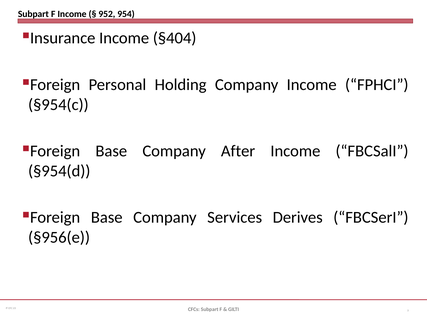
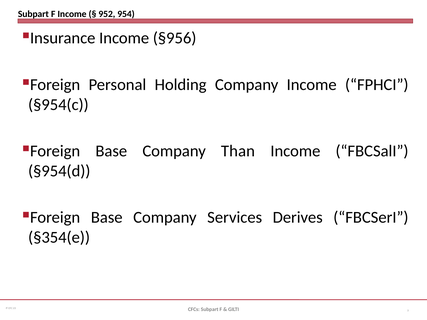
§404: §404 -> §956 (175, 38)
After: After -> Than (238, 151)
§956(e: §956(e -> §354(e (59, 238)
